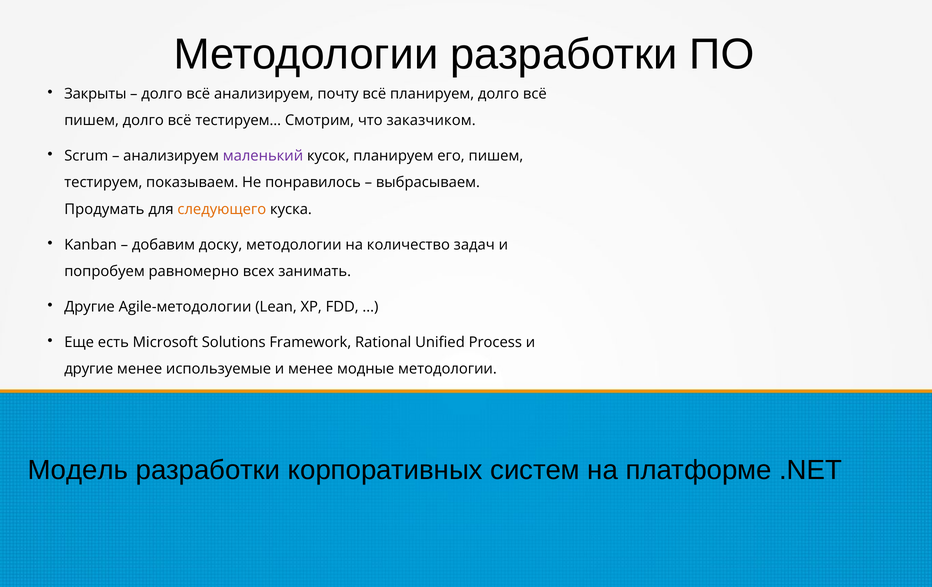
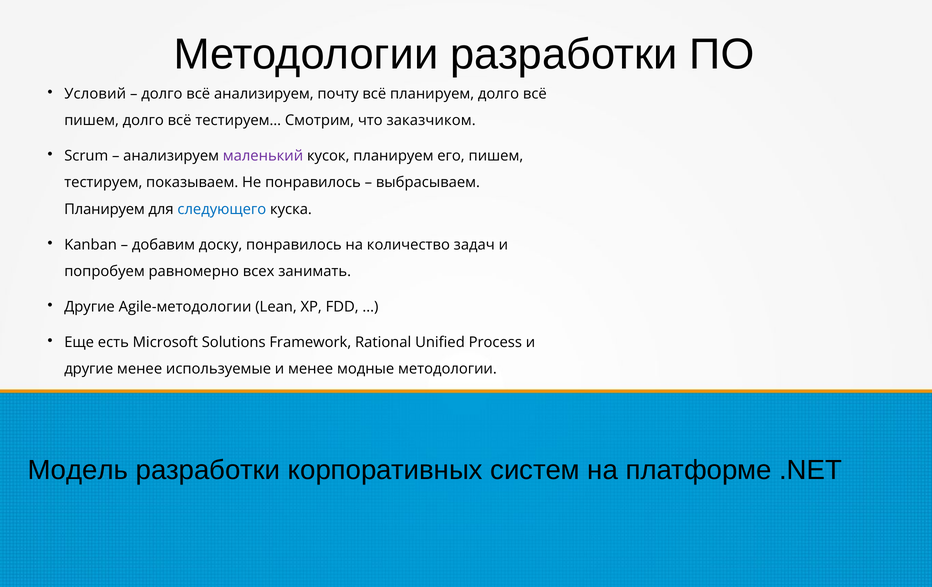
Закрыты: Закрыты -> Условий (95, 94)
Продумать: Продумать -> Планируем (104, 209)
следующего colour: orange -> blue (222, 209)
доску методологии: методологии -> понравилось (294, 245)
